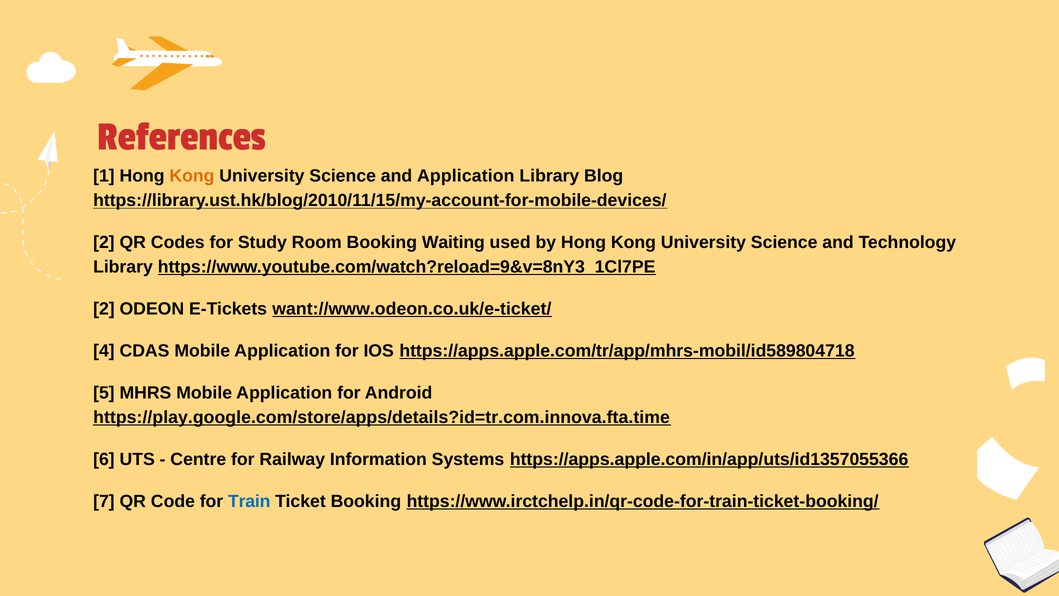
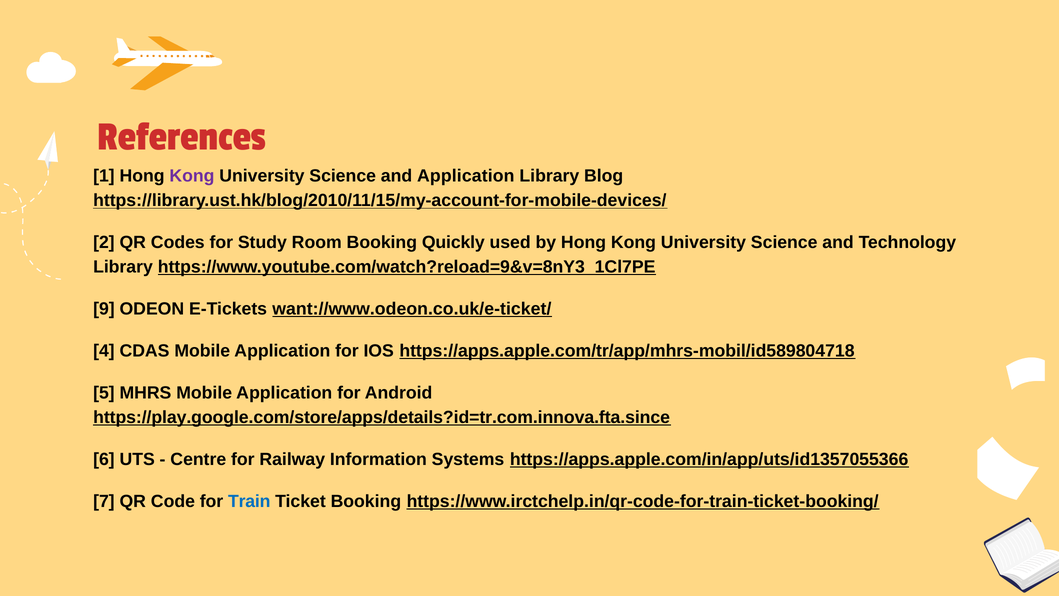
Kong colour: orange -> purple (192, 176)
Waiting: Waiting -> Quickly (453, 242)
2: 2 -> 9 (104, 309)
https://play.google.com/store/apps/details?id=tr.com.innova.fta.time: https://play.google.com/store/apps/details?id=tr.com.innova.fta.time -> https://play.google.com/store/apps/details?id=tr.com.innova.fta.since (382, 417)
